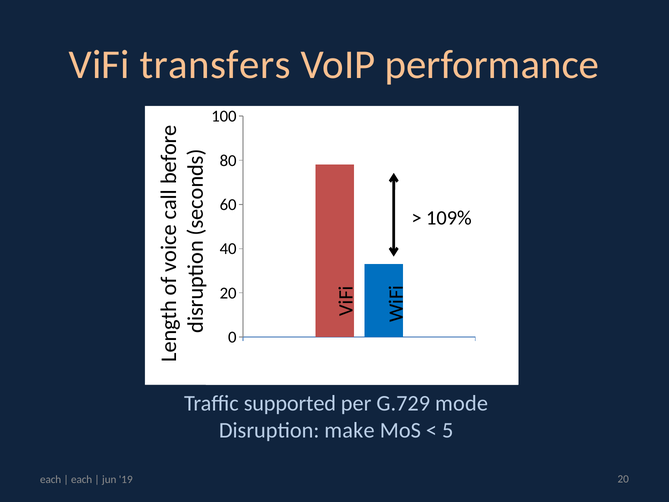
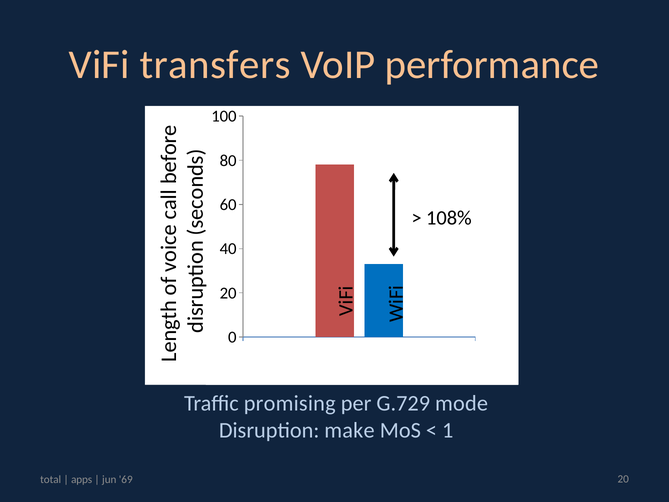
109%: 109% -> 108% (449, 218)
supported: supported -> promising (290, 403)
5: 5 -> 1 (448, 430)
each: each -> total (51, 479)
each: each -> apps (82, 479)
19: 19 -> 69 (126, 479)
